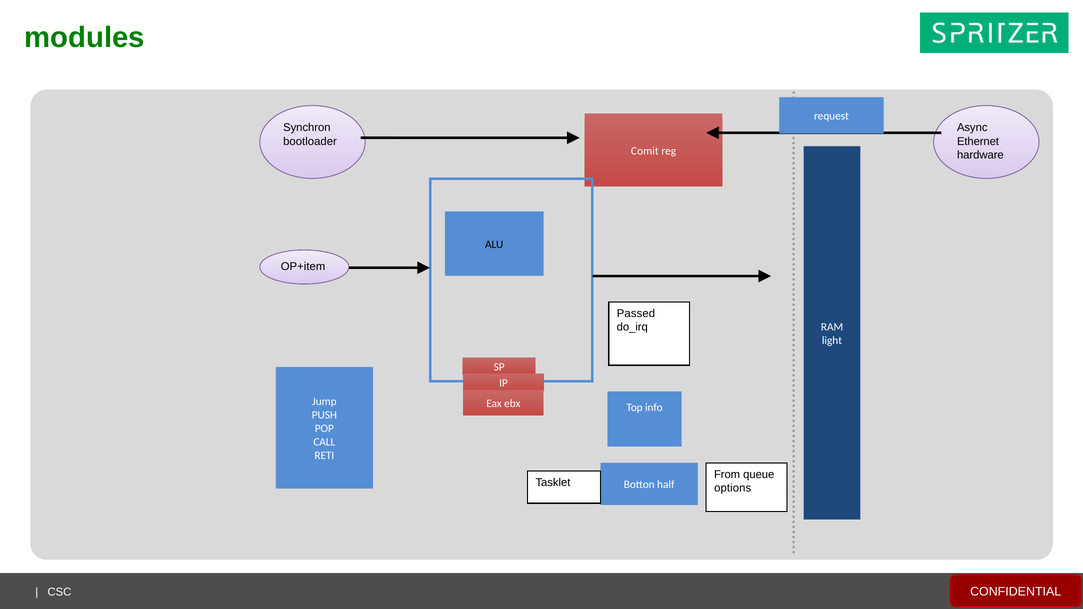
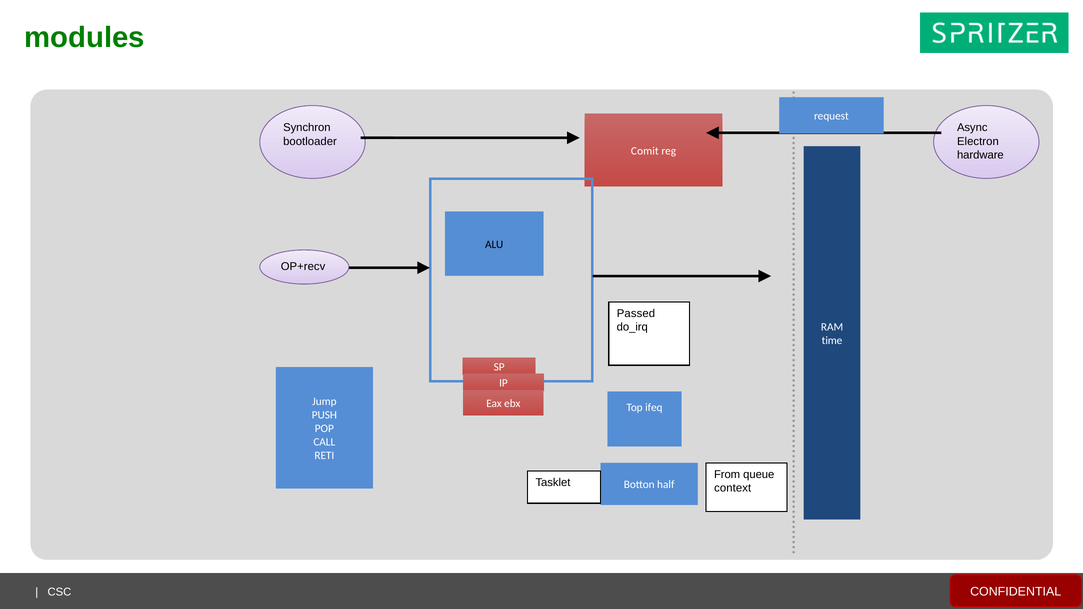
Ethernet: Ethernet -> Electron (978, 141)
OP+item: OP+item -> OP+recv (303, 266)
light: light -> time (832, 340)
info: info -> ifeq (654, 407)
options: options -> context (733, 488)
